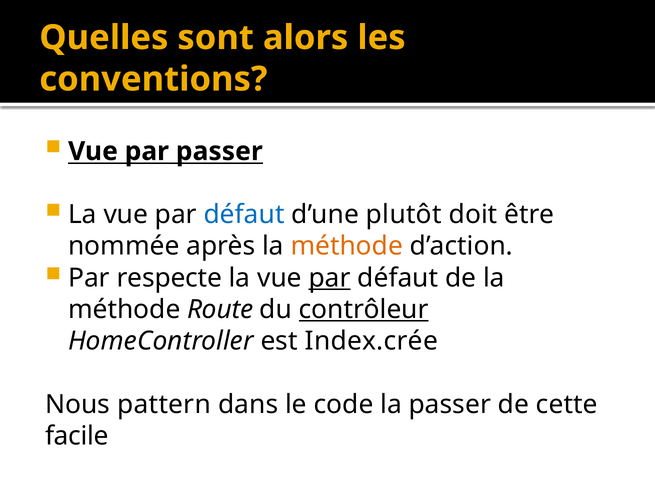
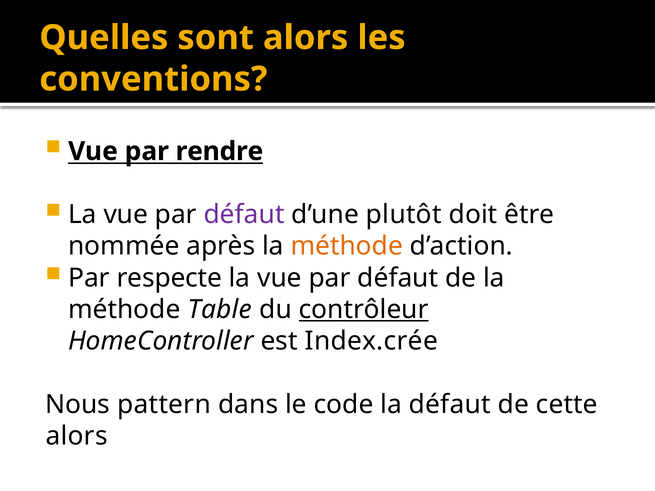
par passer: passer -> rendre (219, 151)
défaut colour: blue -> purple (244, 215)
par underline: present -> none (330, 278)
Route: Route -> Table (220, 310)
la passer: passer -> défaut (450, 405)
facile: facile -> alors (77, 436)
